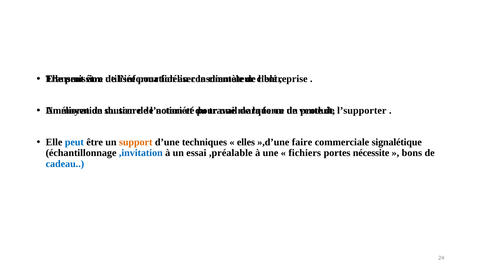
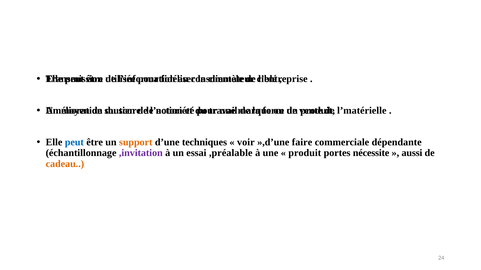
l’supporter: l’supporter -> l’matérielle (362, 111)
elles: elles -> voir (246, 143)
signalétique: signalétique -> dépendante (397, 143)
,invitation colour: blue -> purple (141, 153)
fichiers: fichiers -> produit (305, 153)
bons: bons -> aussi (412, 153)
cadeau colour: blue -> orange (65, 164)
